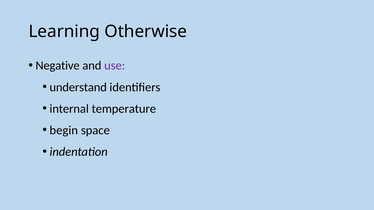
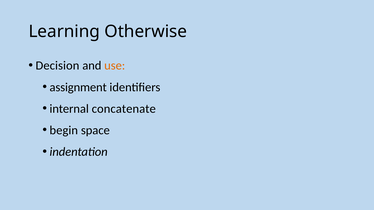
Negative: Negative -> Decision (57, 66)
use colour: purple -> orange (115, 66)
understand: understand -> assignment (78, 87)
temperature: temperature -> concatenate (124, 109)
